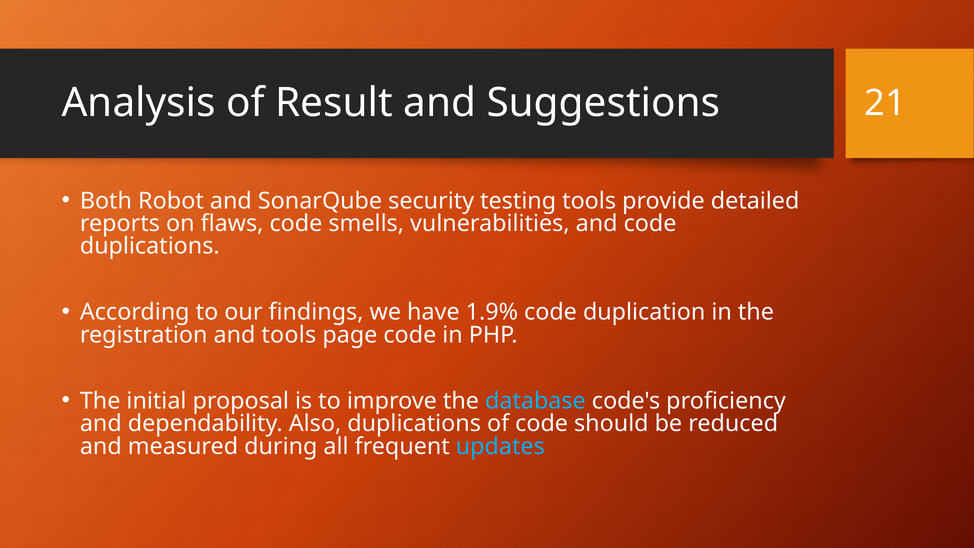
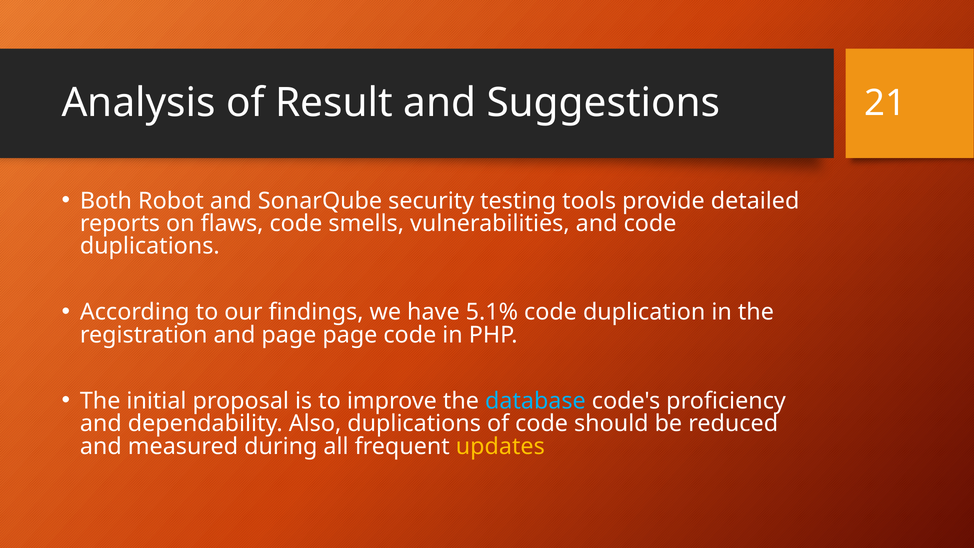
1.9%: 1.9% -> 5.1% (492, 312)
and tools: tools -> page (289, 335)
updates colour: light blue -> yellow (500, 446)
